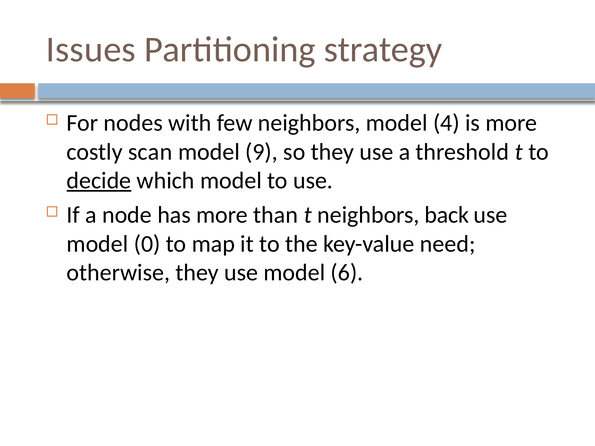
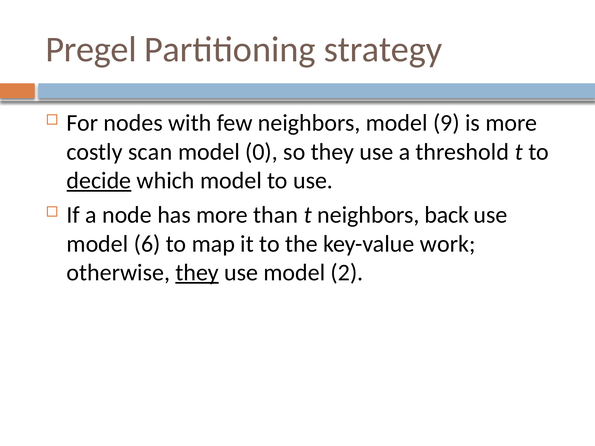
Issues: Issues -> Pregel (91, 50)
4: 4 -> 9 (446, 123)
9: 9 -> 0 (262, 152)
0: 0 -> 6 (147, 244)
need: need -> work (448, 244)
they underline: none -> present (197, 273)
6: 6 -> 2 (347, 273)
